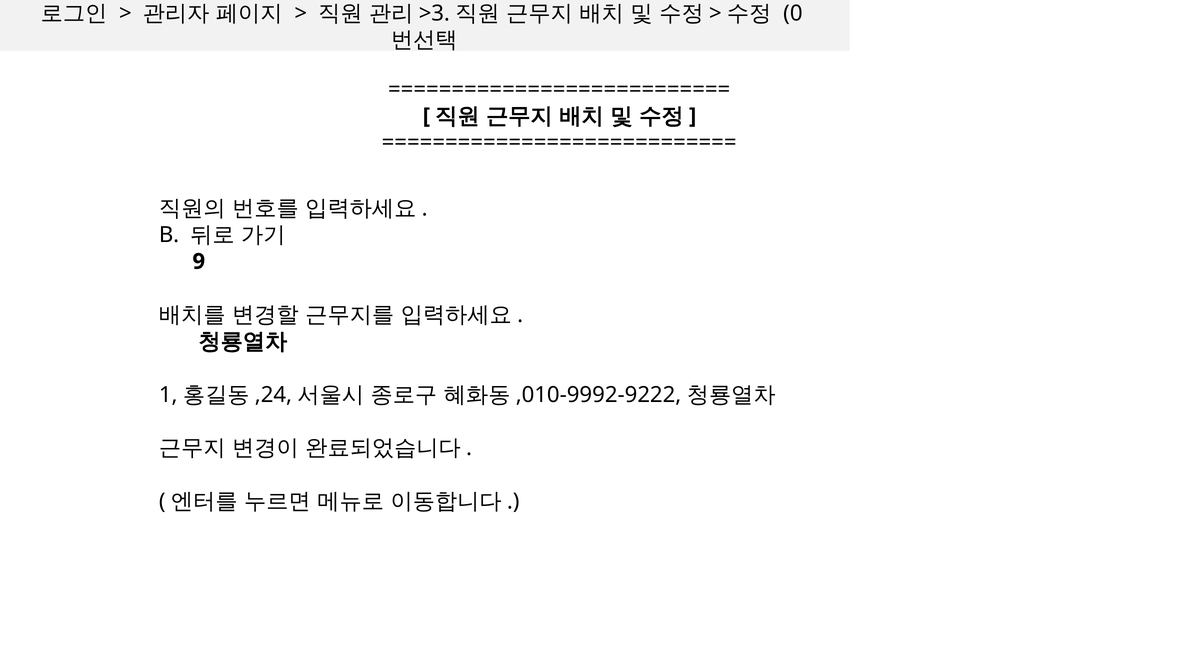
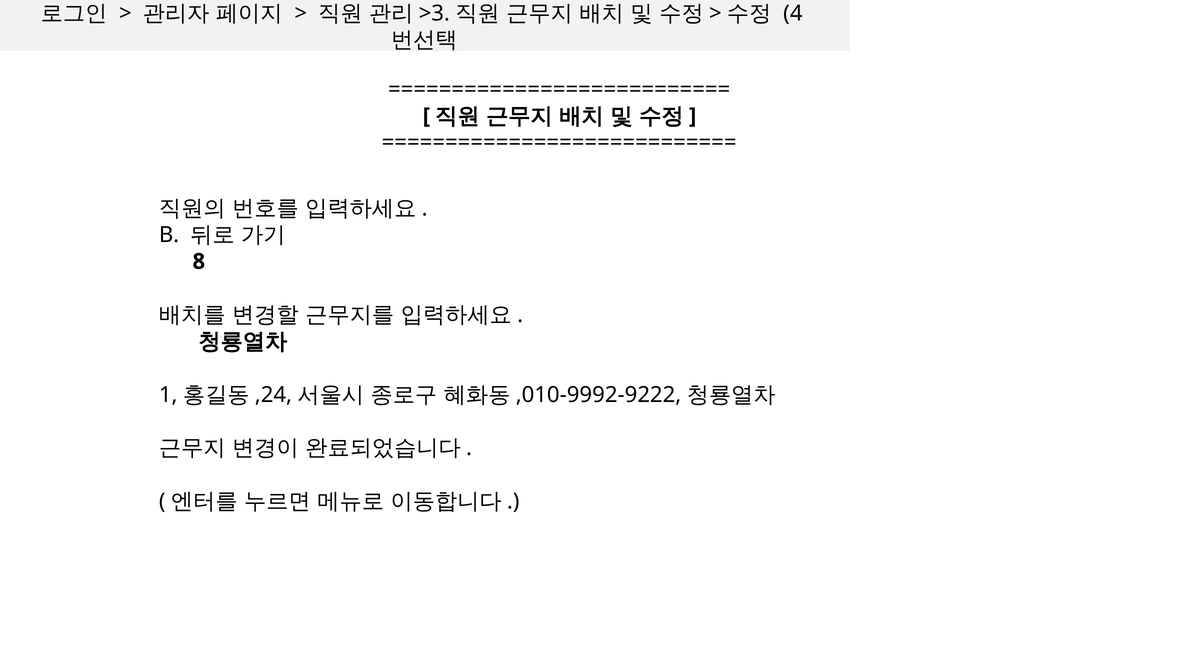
0: 0 -> 4 (793, 13)
9: 9 -> 8 (199, 262)
